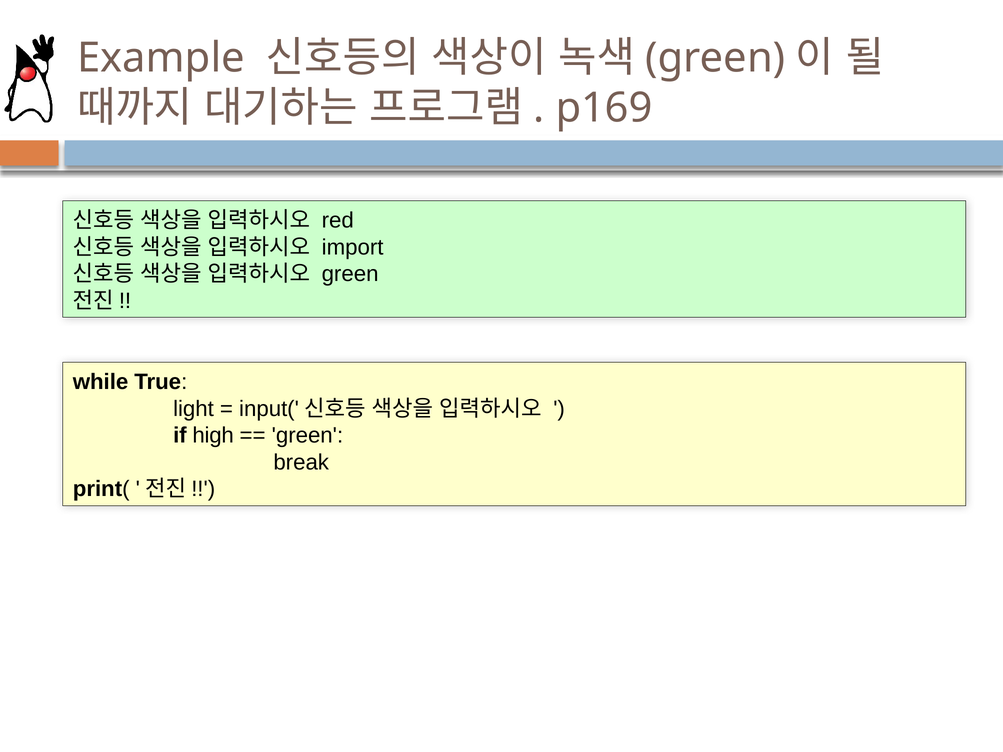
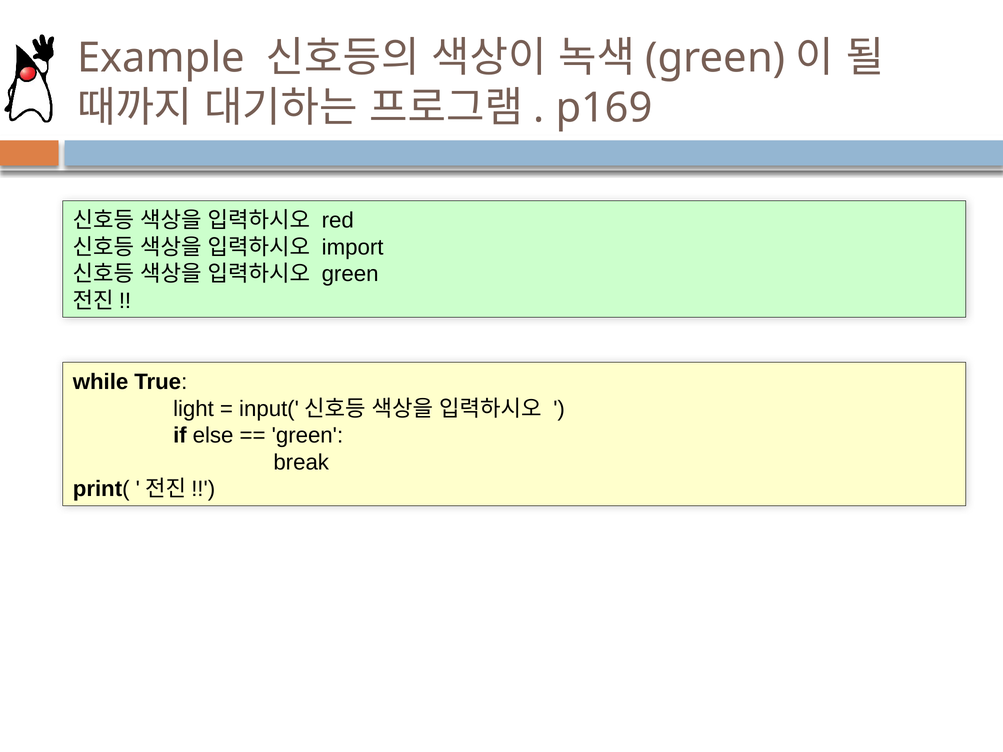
high: high -> else (213, 436)
